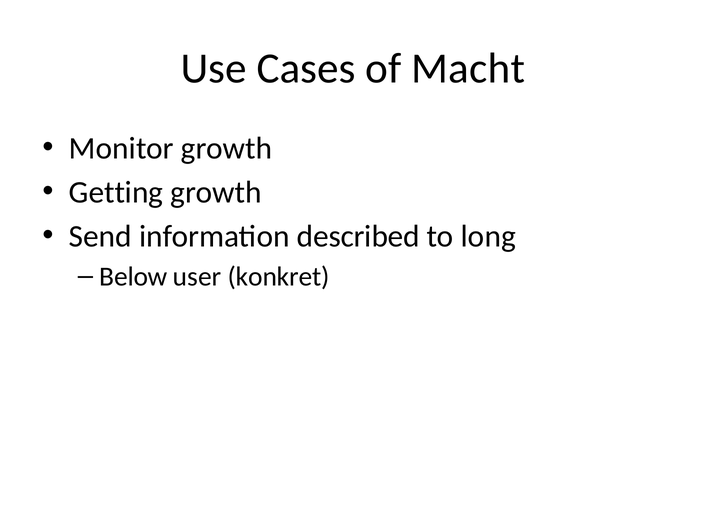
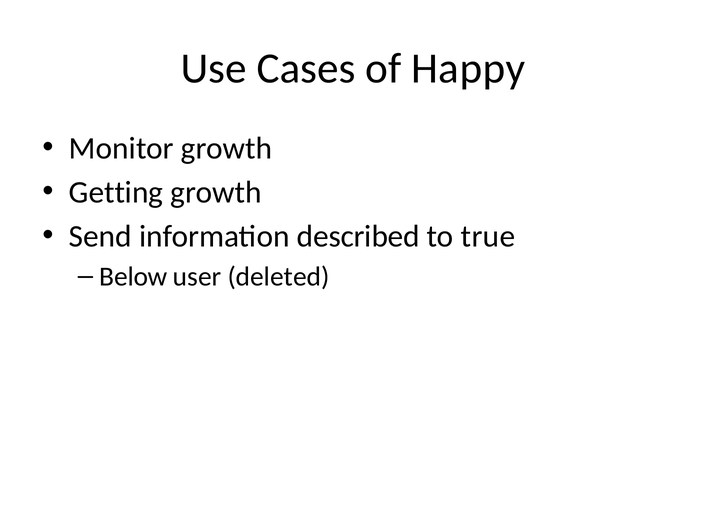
Macht: Macht -> Happy (468, 68)
long: long -> true (488, 236)
konkret: konkret -> deleted (279, 277)
